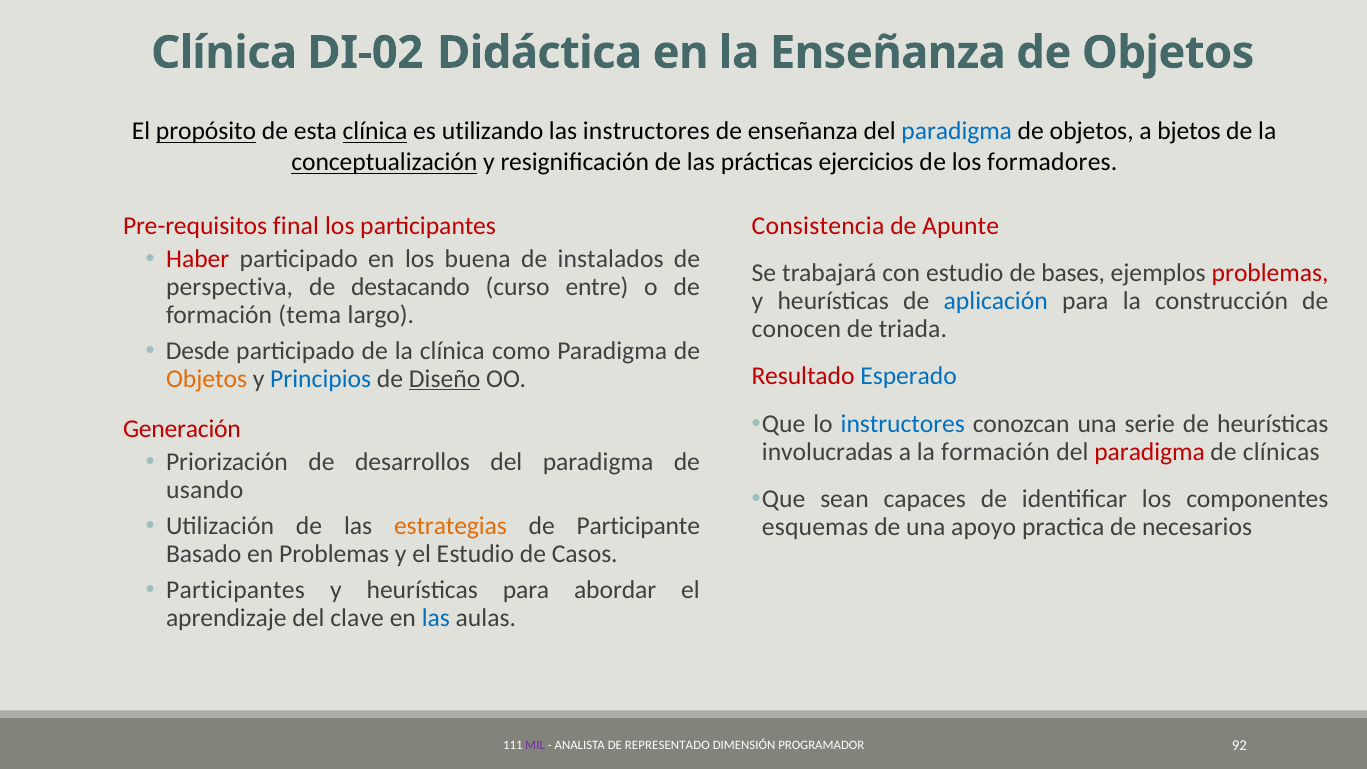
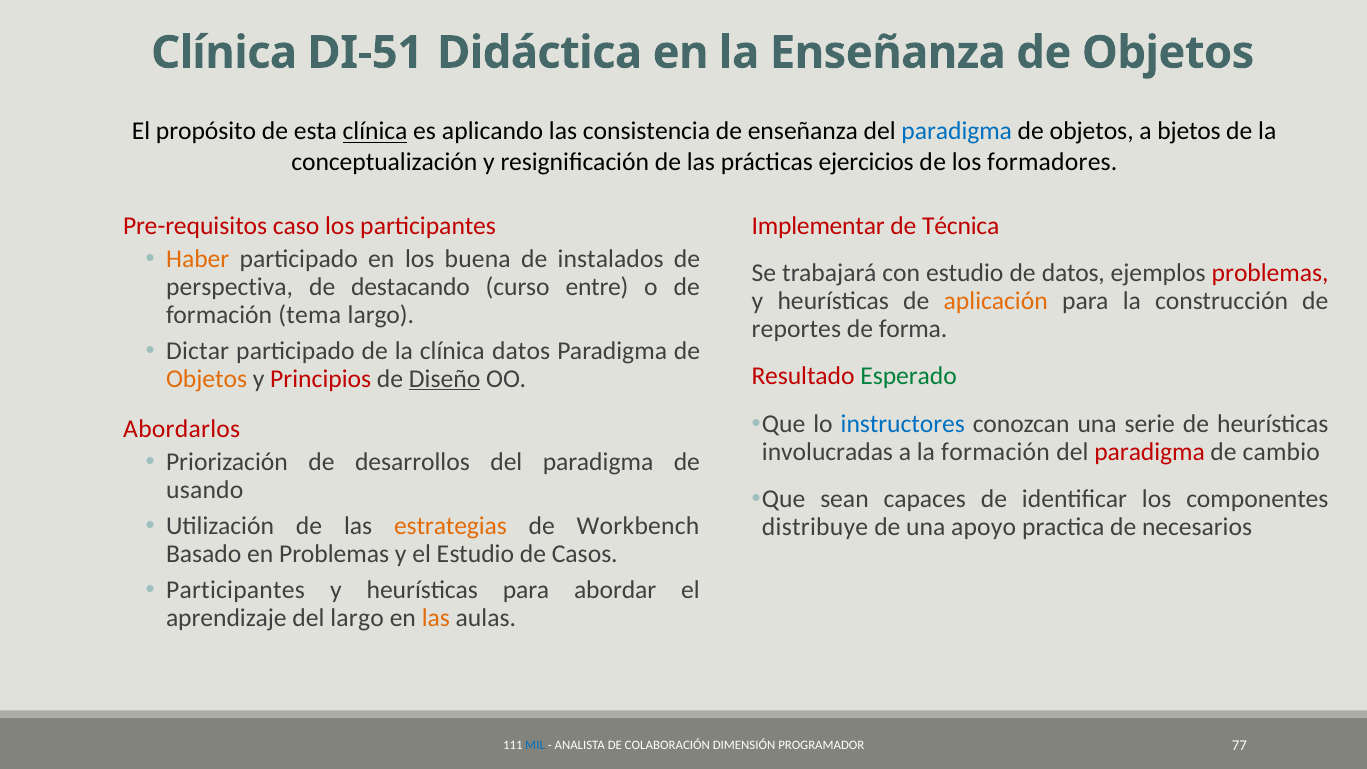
DI-02: DI-02 -> DI-51 (365, 53)
propósito underline: present -> none (206, 132)
utilizando: utilizando -> aplicando (493, 132)
las instructores: instructores -> consistencia (647, 132)
conceptualización underline: present -> none (384, 162)
final: final -> caso (296, 226)
Consistencia: Consistencia -> Implementar (818, 226)
Apunte: Apunte -> Técnica (961, 226)
Haber colour: red -> orange (198, 259)
de bases: bases -> datos (1073, 273)
aplicación colour: blue -> orange (996, 301)
conocen: conocen -> reportes (796, 329)
triada: triada -> forma (913, 329)
Desde: Desde -> Dictar (198, 351)
clínica como: como -> datos (521, 351)
Esperado colour: blue -> green (909, 376)
Principios colour: blue -> red (321, 379)
Generación: Generación -> Abordarlos (182, 429)
clínicas: clínicas -> cambio (1281, 452)
Participante: Participante -> Workbench (638, 526)
esquemas: esquemas -> distribuye (815, 527)
del clave: clave -> largo (357, 618)
las colour: blue -> orange (436, 618)
MIL colour: purple -> blue (535, 746)
REPRESENTADO: REPRESENTADO -> COLABORACIÓN (667, 746)
92: 92 -> 77 (1239, 746)
